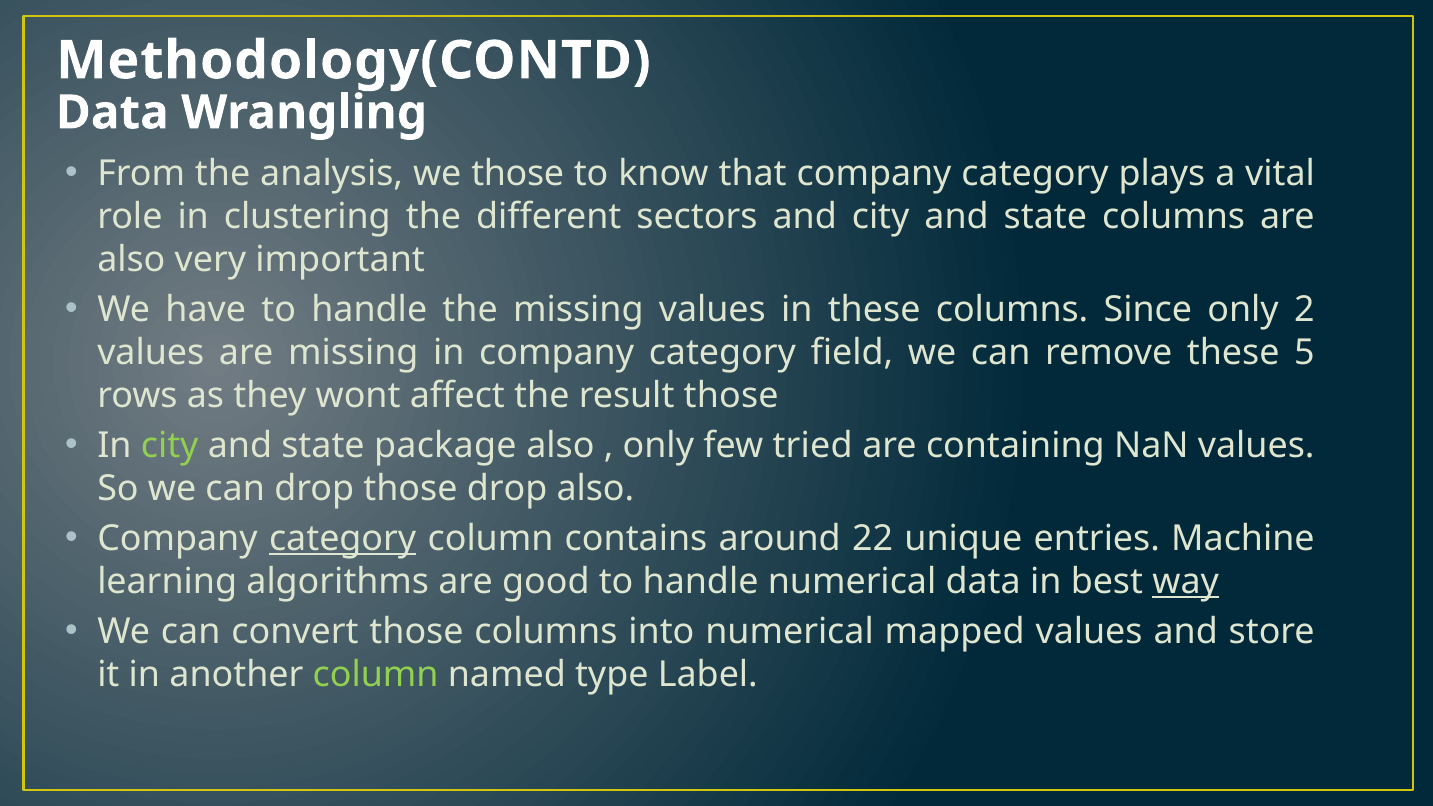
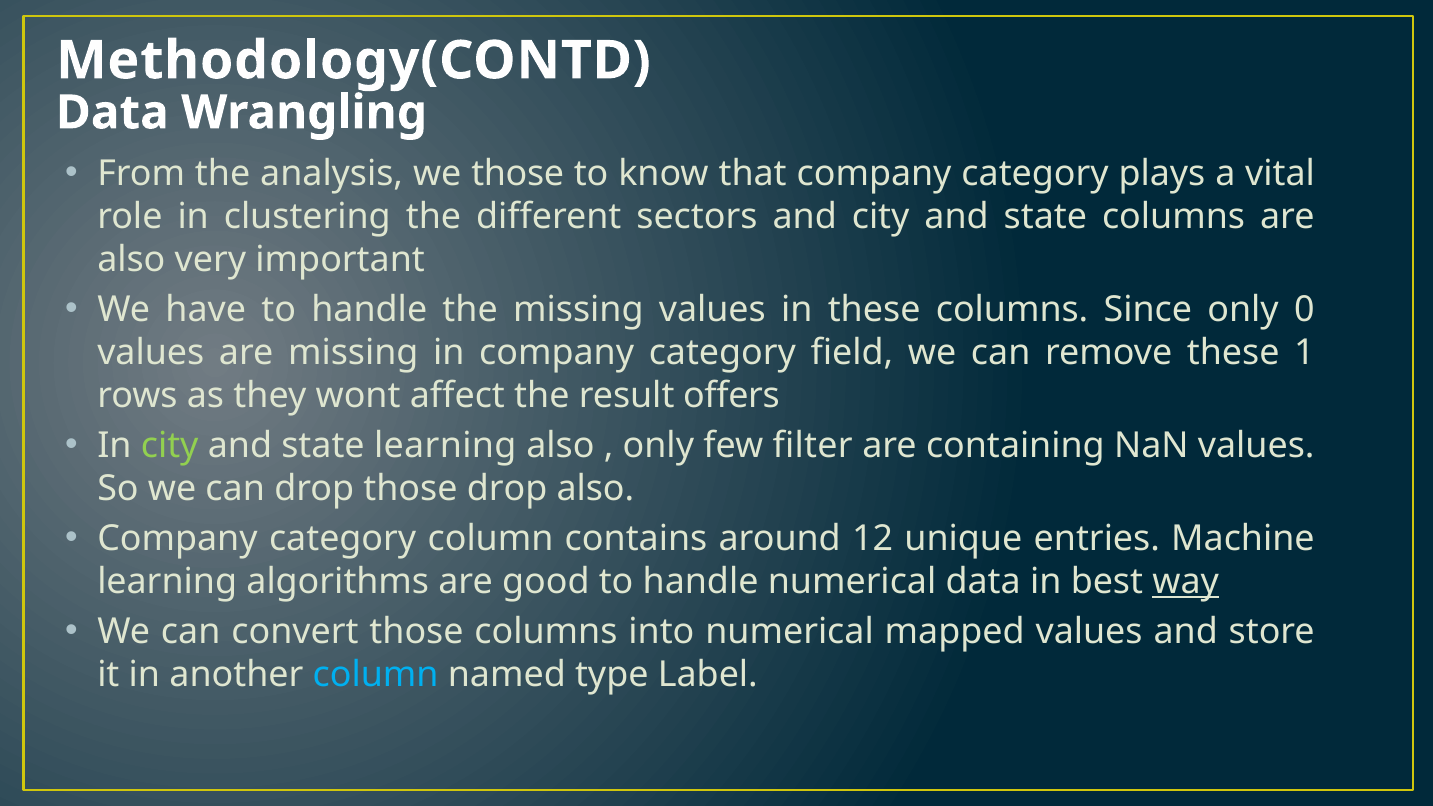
2: 2 -> 0 (1304, 310)
5: 5 -> 1 (1304, 353)
result those: those -> offers (731, 396)
state package: package -> learning (445, 446)
tried: tried -> filter (813, 446)
category underline: present -> none (343, 539)
22: 22 -> 12 (873, 539)
column colour: light green -> light blue (376, 675)
